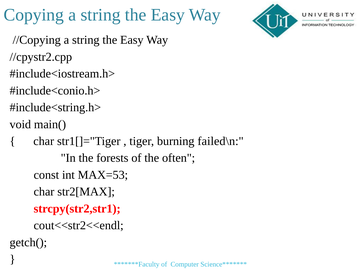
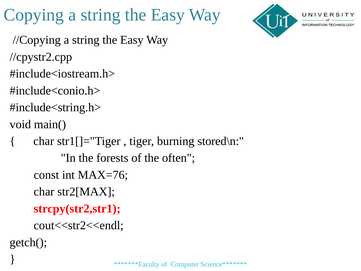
failed\n: failed\n -> stored\n (221, 141)
MAX=53: MAX=53 -> MAX=76 (103, 175)
